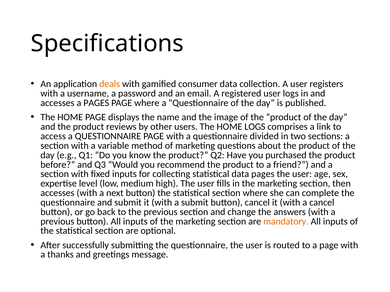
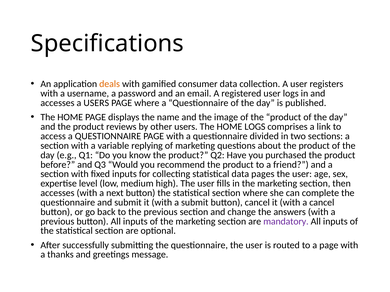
a PAGES: PAGES -> USERS (96, 103)
method: method -> replying (147, 146)
mandatory colour: orange -> purple (286, 222)
